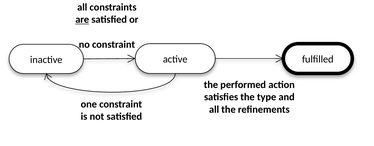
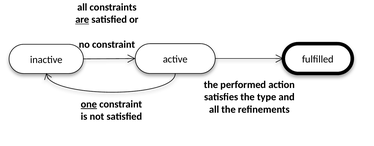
one underline: none -> present (89, 104)
